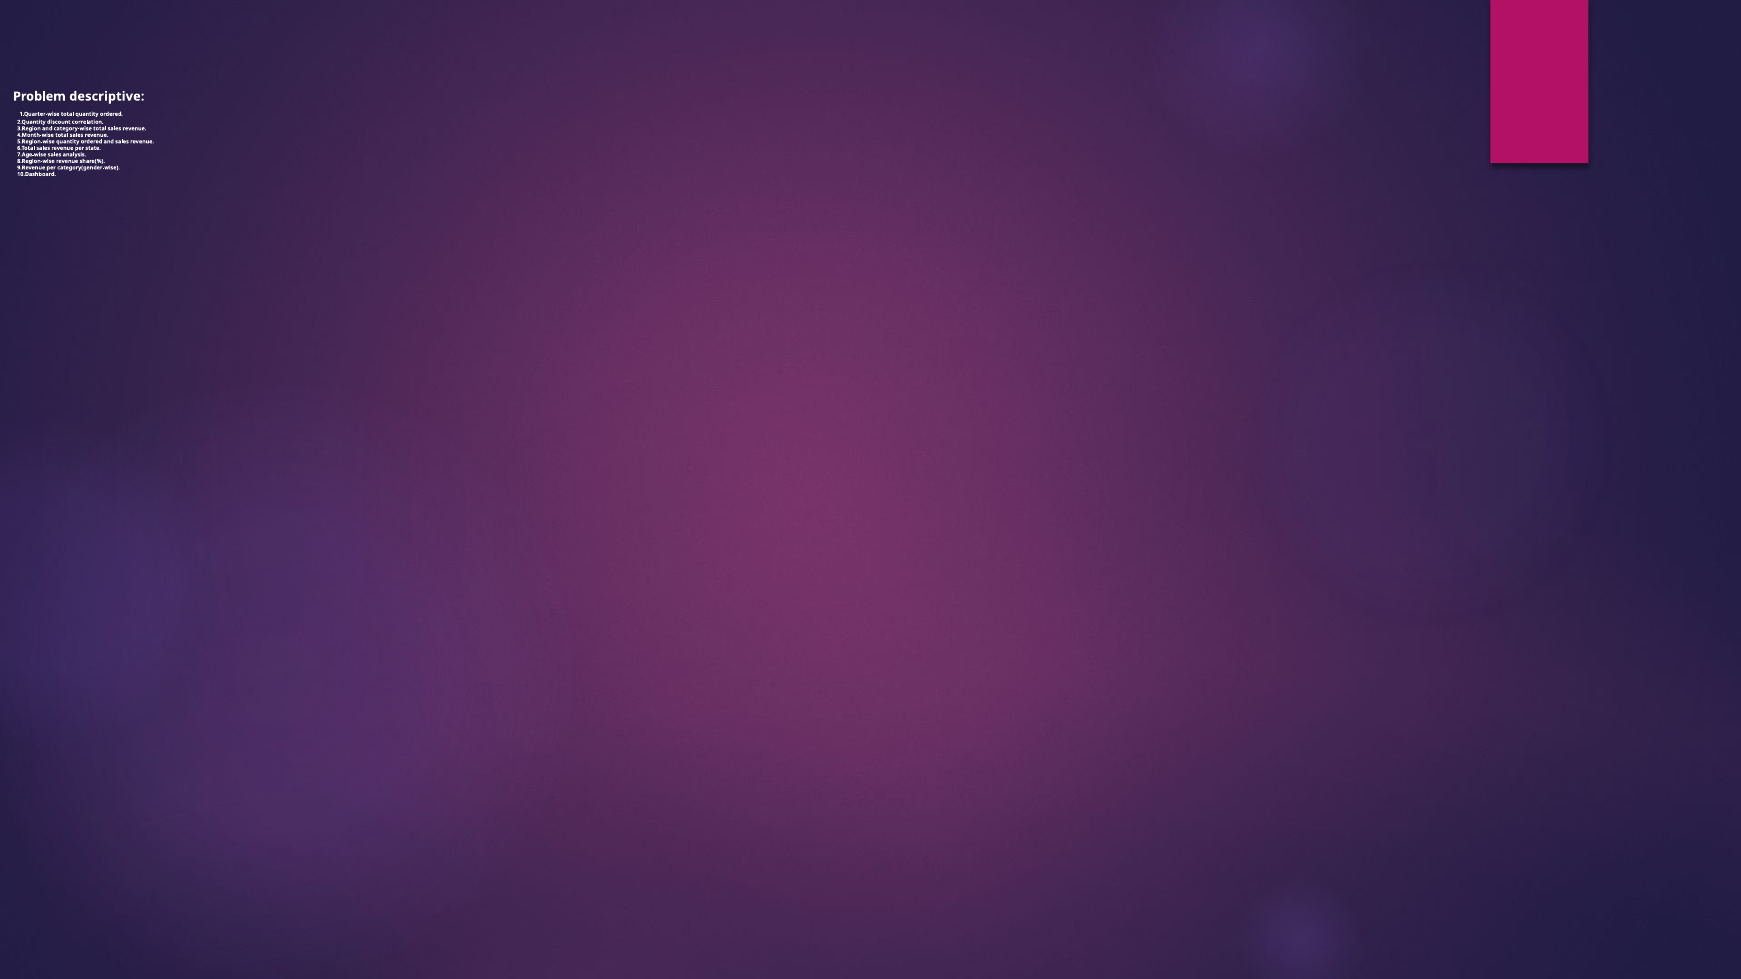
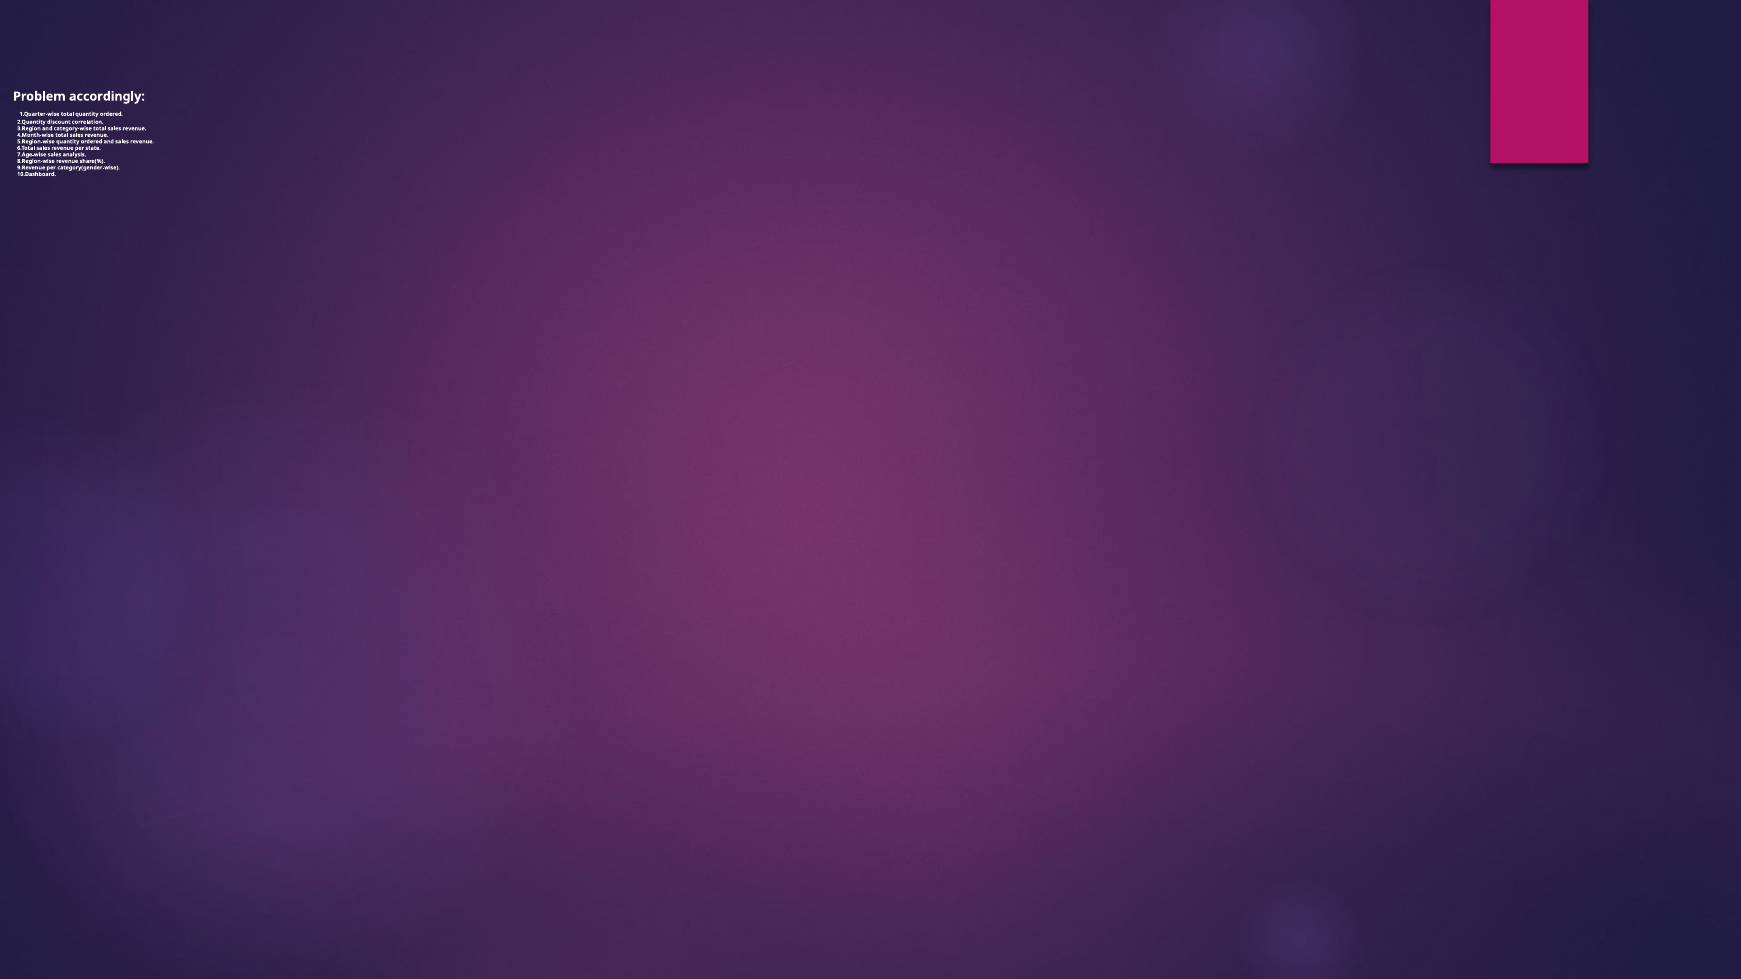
descriptive: descriptive -> accordingly (107, 96)
